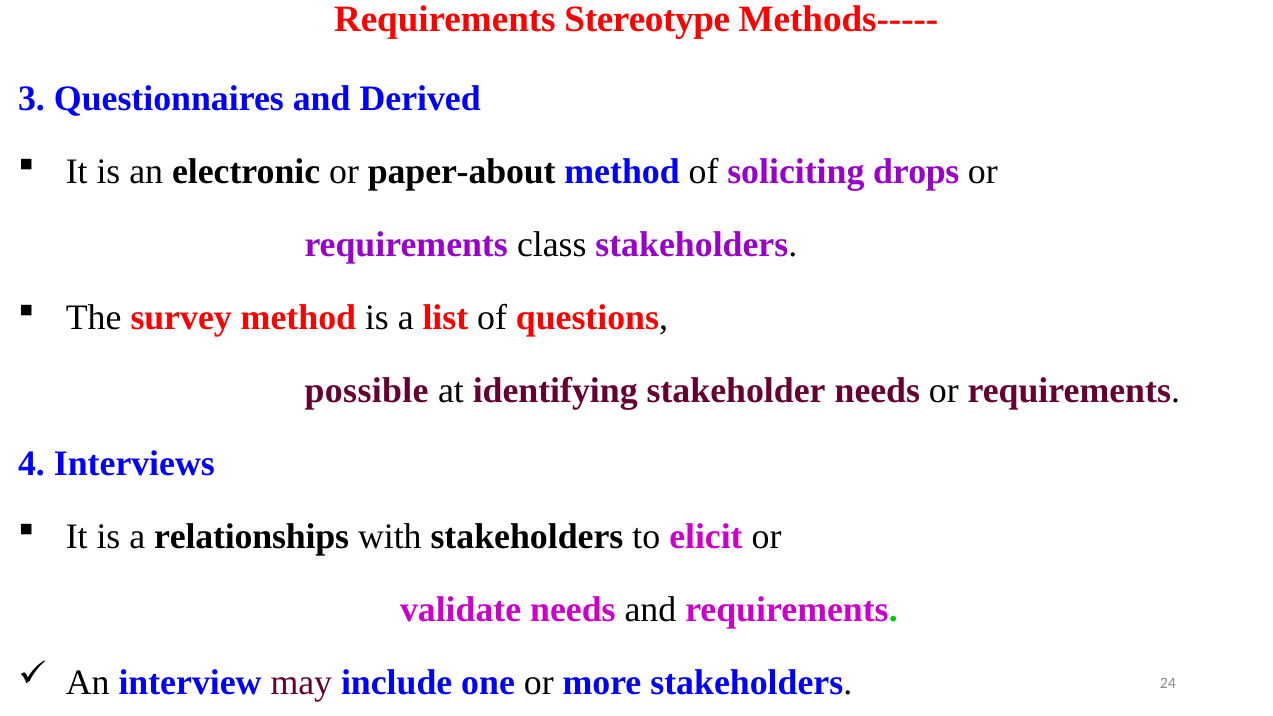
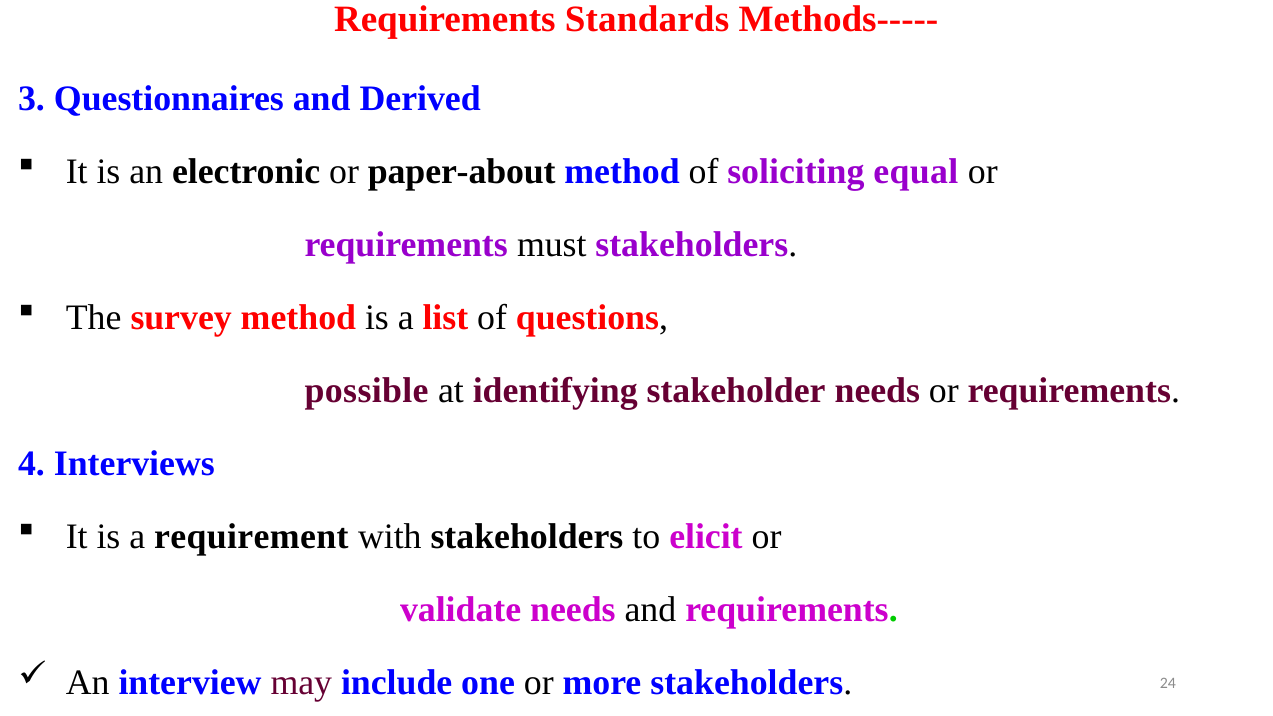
Stereotype: Stereotype -> Standards (647, 19)
drops: drops -> equal (916, 171)
class: class -> must (552, 244)
relationships: relationships -> requirement (251, 537)
